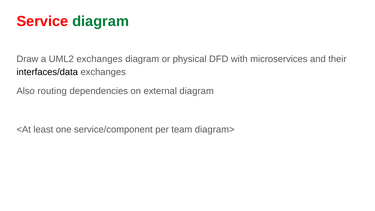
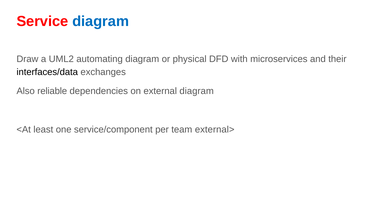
diagram colour: green -> blue (101, 21)
UML2 exchanges: exchanges -> automating (100, 59)
routing: routing -> reliable (52, 91)
diagram>: diagram> -> external> (215, 129)
